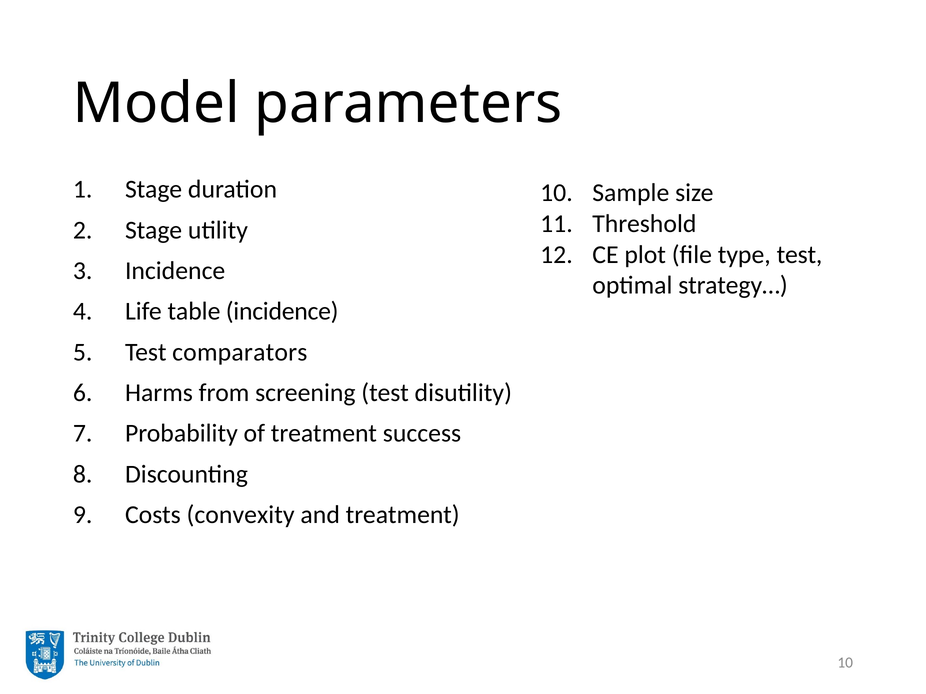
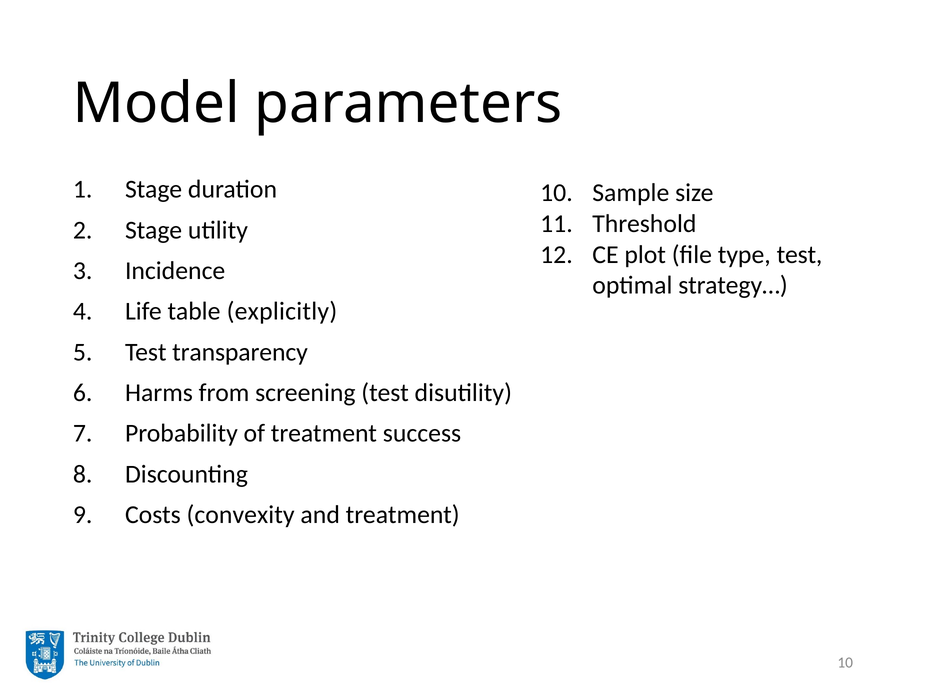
table incidence: incidence -> explicitly (282, 312)
comparators: comparators -> transparency (240, 352)
